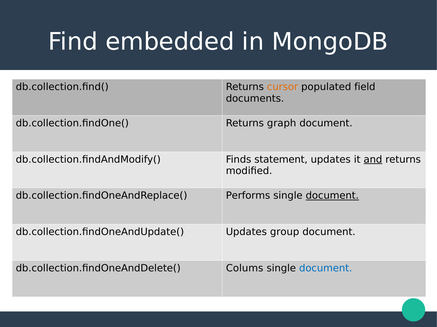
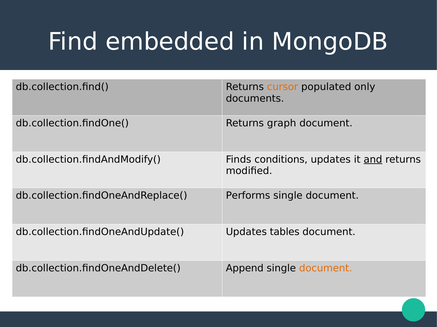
field: field -> only (365, 87)
statement: statement -> conditions (281, 160)
document underline: present -> none (332, 196)
group: group -> tables (285, 232)
Colums: Colums -> Append (245, 269)
document colour: blue -> orange (326, 269)
